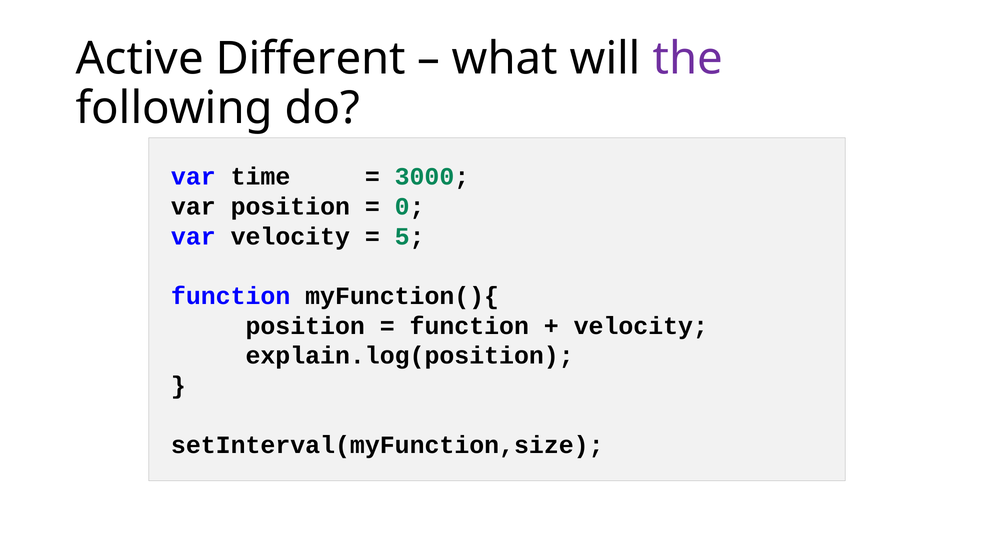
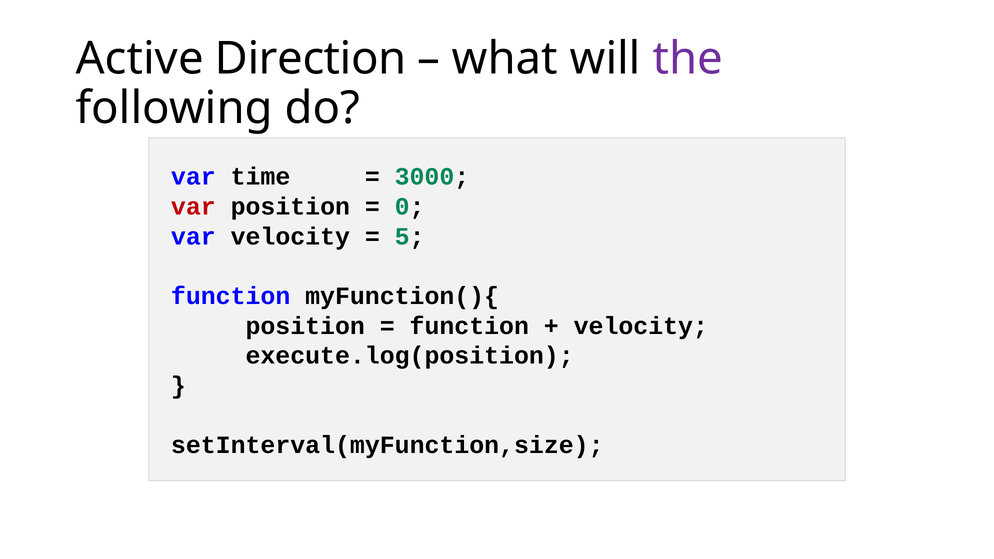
Different: Different -> Direction (311, 59)
var colour: black -> red (193, 207)
explain.log(position: explain.log(position -> execute.log(position (410, 356)
